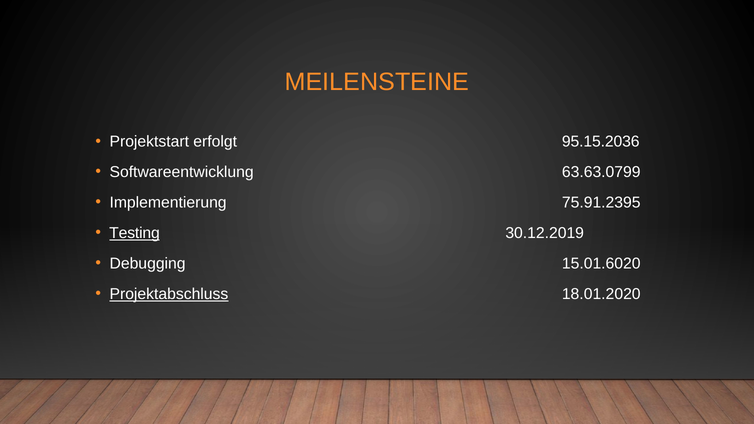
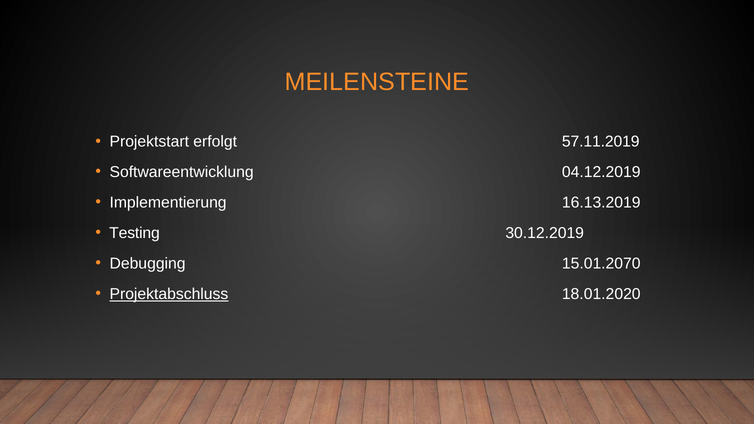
95.15.2036: 95.15.2036 -> 57.11.2019 (601, 142)
63.63.0799: 63.63.0799 -> 04.12.2019 (601, 172)
75.91.2395: 75.91.2395 -> 16.13.2019 (601, 203)
Testing underline: present -> none (135, 233)
15.01.6020: 15.01.6020 -> 15.01.2070 (601, 264)
